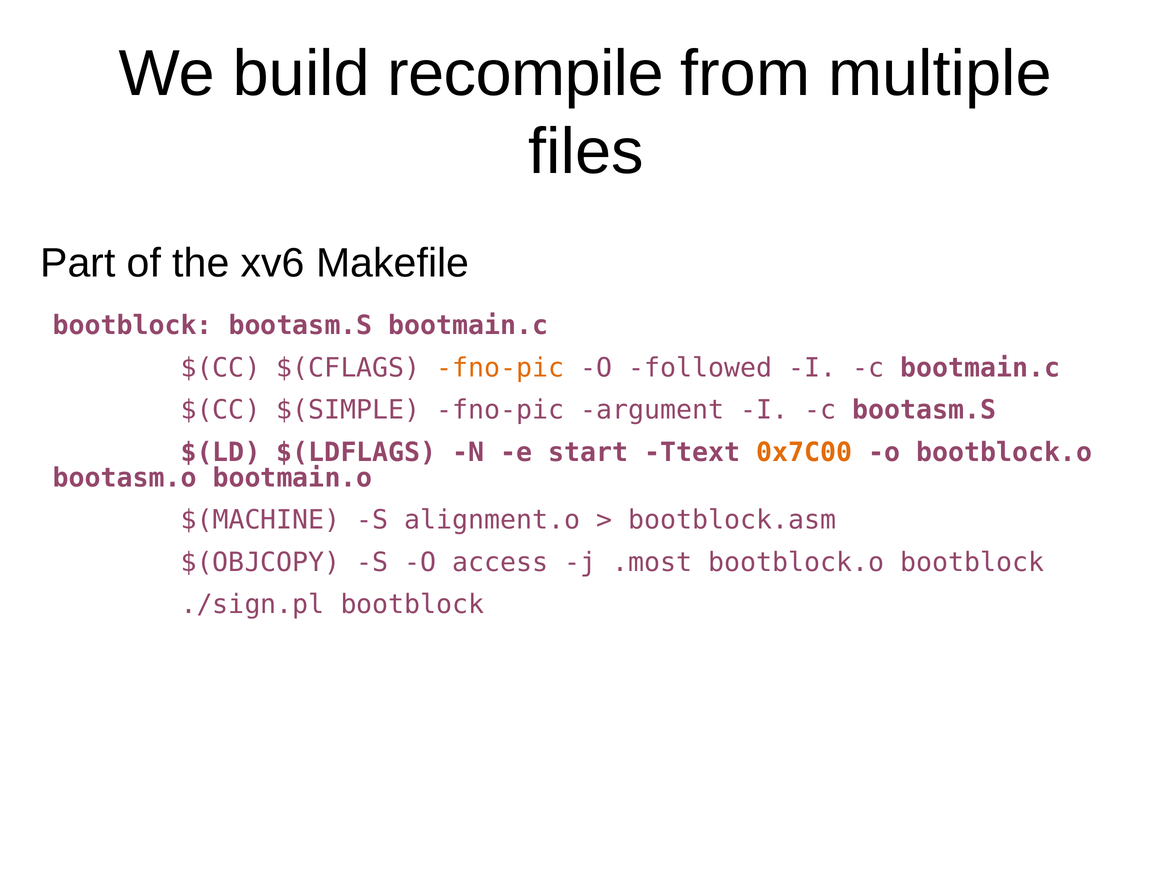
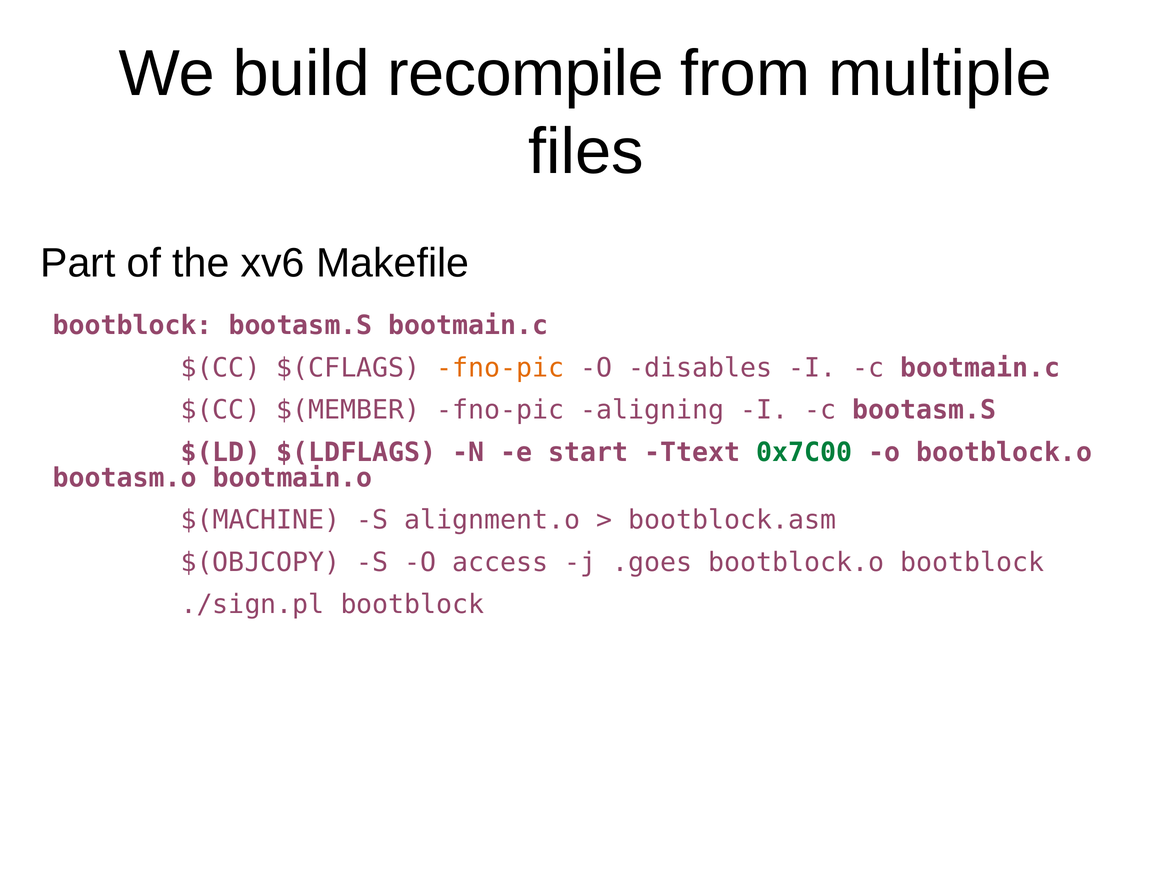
followed: followed -> disables (700, 368)
$(SIMPLE: $(SIMPLE -> $(MEMBER (348, 410)
argument: argument -> aligning (652, 410)
0x7C00 colour: orange -> green (804, 452)
.most: .most -> .goes (652, 562)
